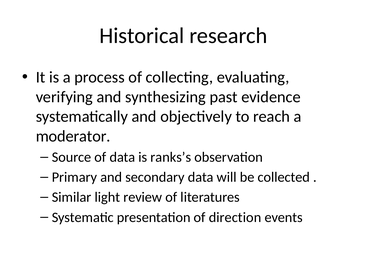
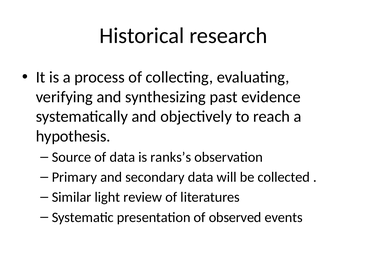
moderator: moderator -> hypothesis (73, 136)
direction: direction -> observed (235, 217)
